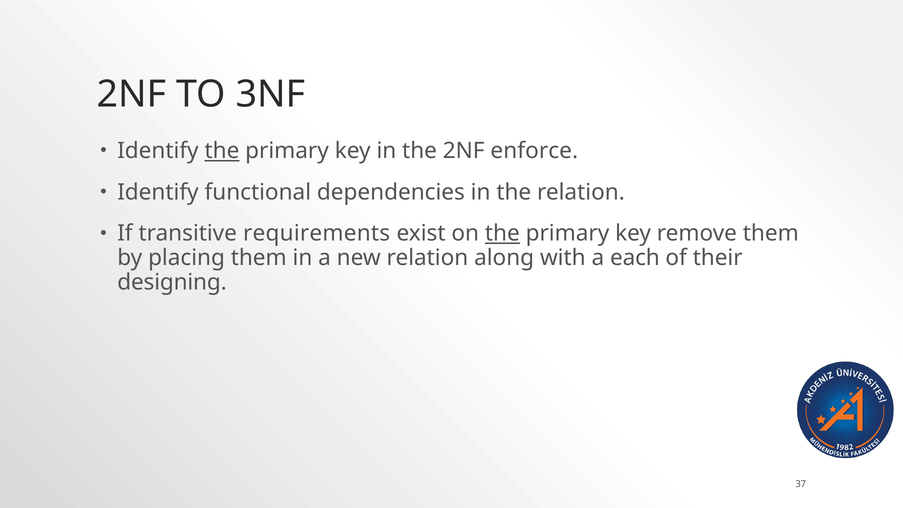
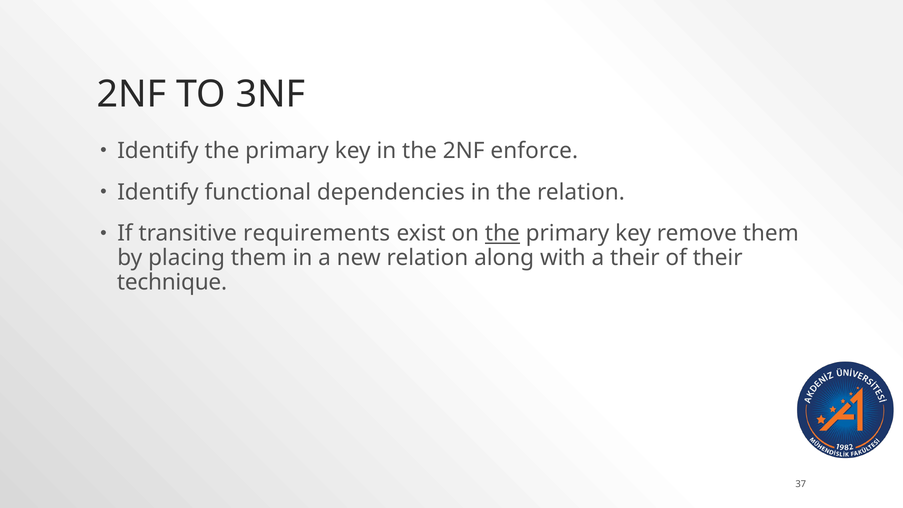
the underline: present -> none (222, 151)
a each: each -> their (635, 258)
designing: designing -> technique (172, 282)
